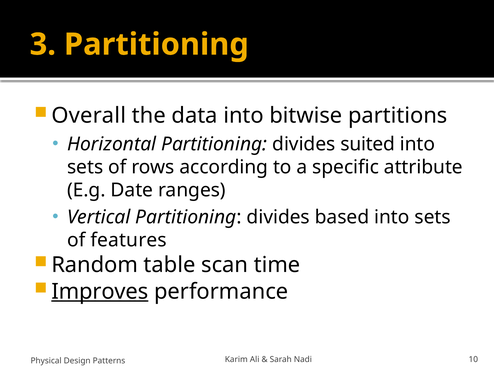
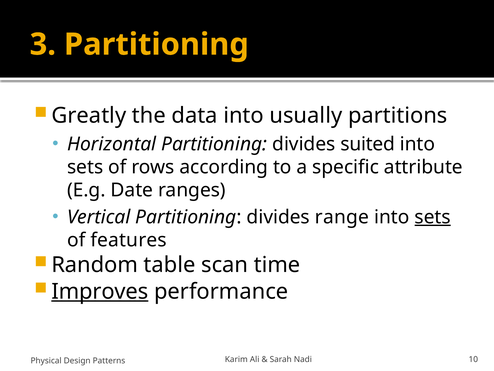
Overall: Overall -> Greatly (89, 116)
bitwise: bitwise -> usually (306, 116)
based: based -> range (342, 217)
sets underline: none -> present (433, 217)
